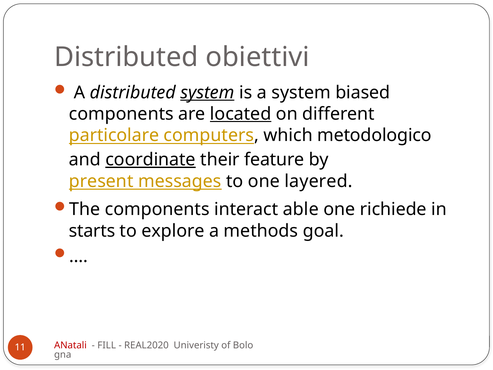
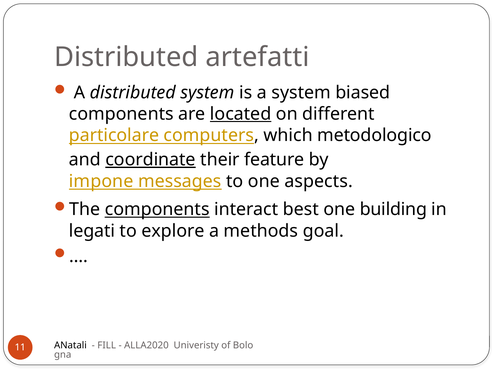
obiettivi: obiettivi -> artefatti (257, 57)
system underline: present -> none (207, 92)
present: present -> impone (101, 181)
layered: layered -> aspects (319, 181)
components underline: none -> present (157, 209)
able: able -> best (301, 209)
richiede: richiede -> building (393, 209)
starts: starts -> legati (92, 231)
ANatali colour: red -> black (70, 345)
REAL2020: REAL2020 -> ALLA2020 (146, 345)
